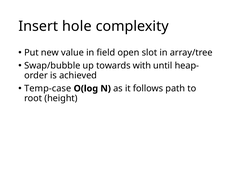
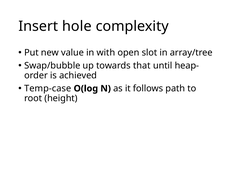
field: field -> with (106, 53)
with: with -> that (142, 66)
